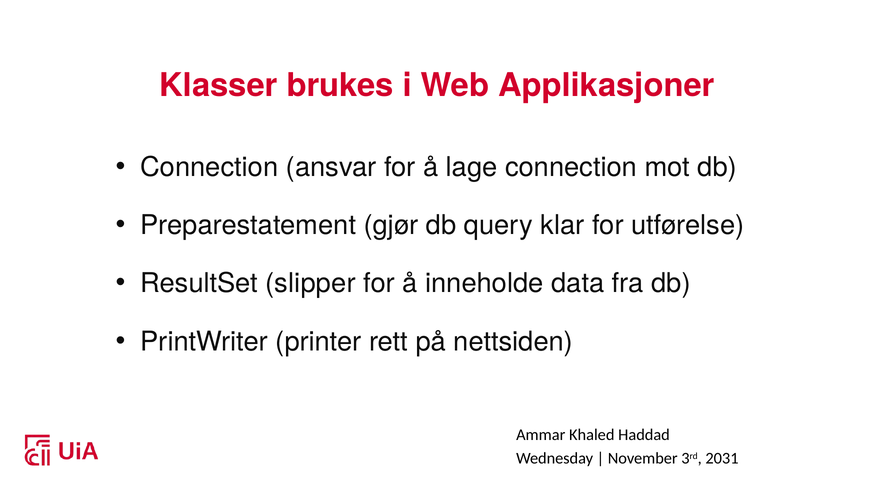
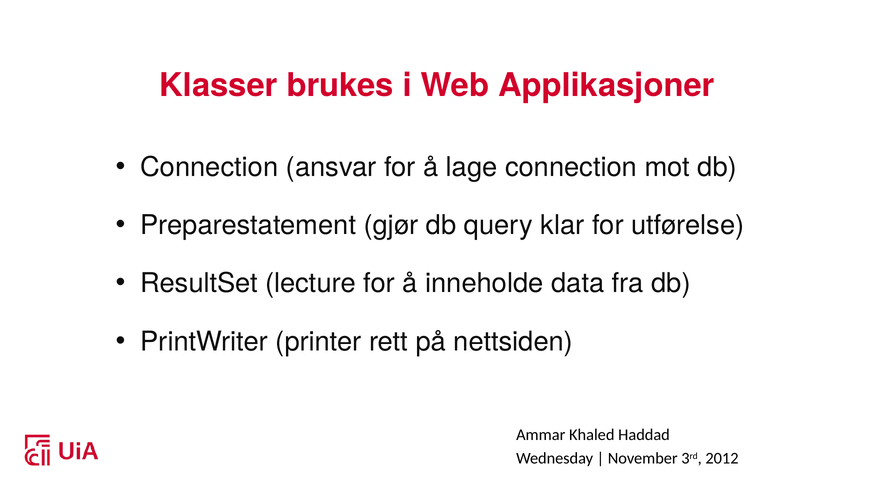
slipper: slipper -> lecture (311, 284)
2031: 2031 -> 2012 (722, 459)
